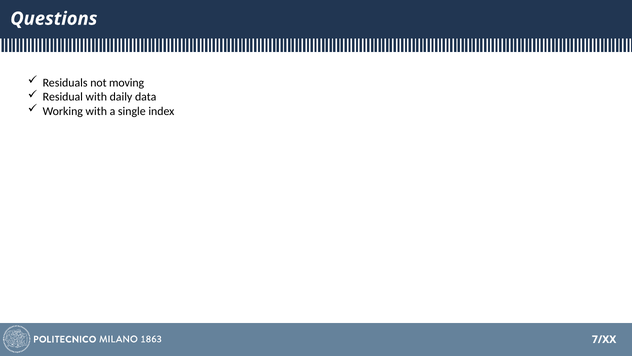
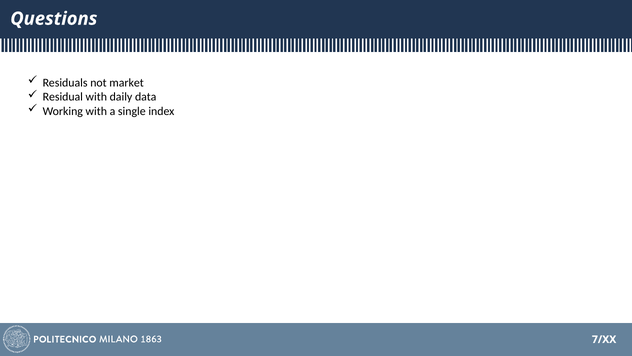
moving: moving -> market (127, 83)
